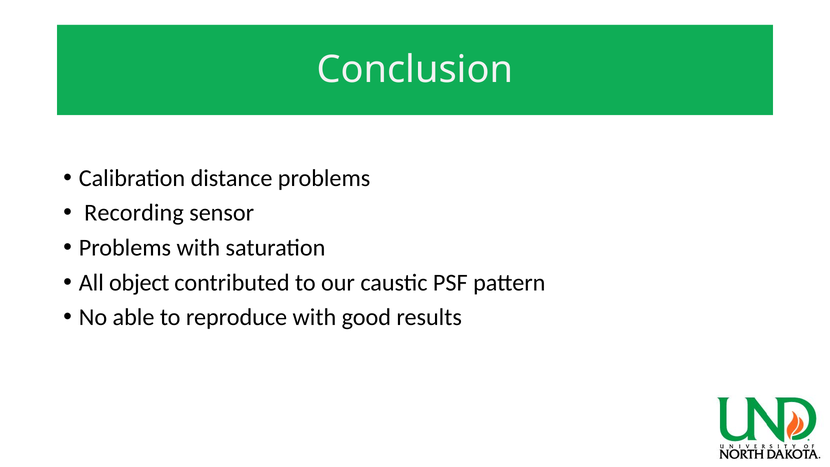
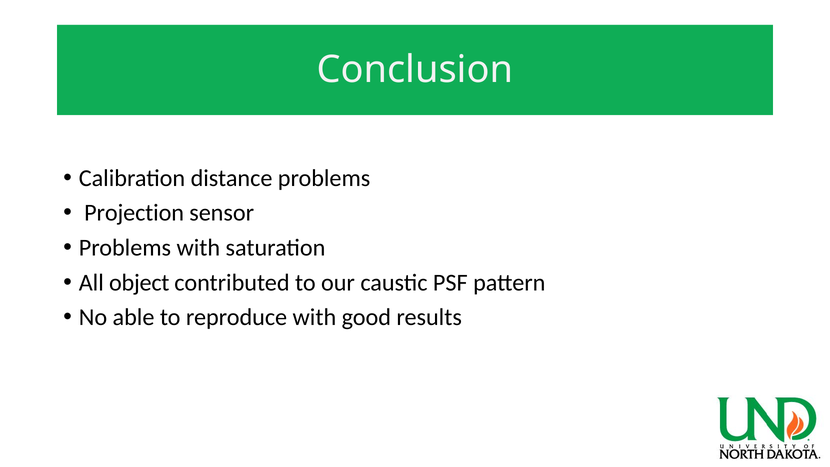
Recording: Recording -> Projection (134, 213)
